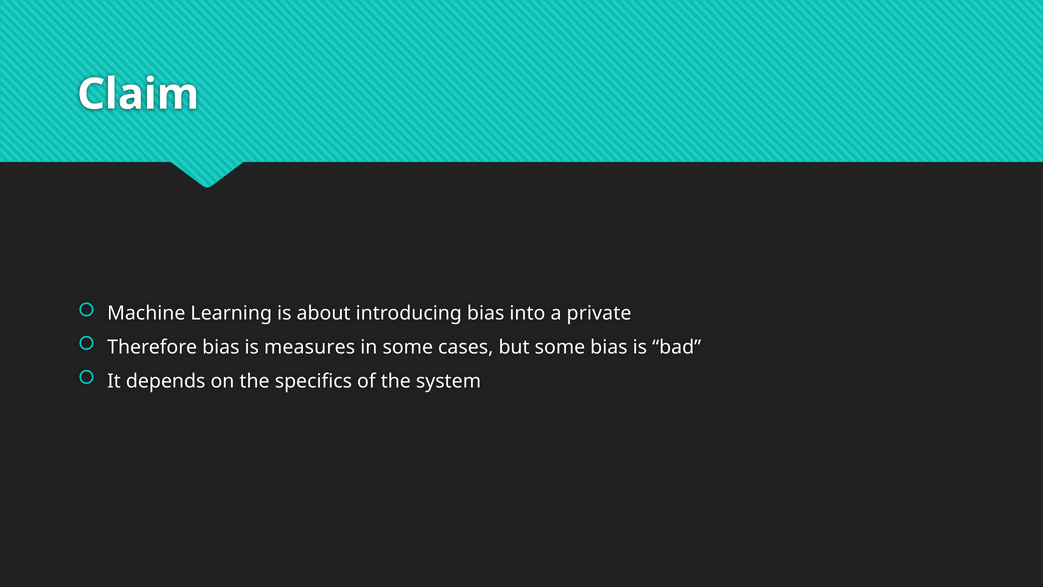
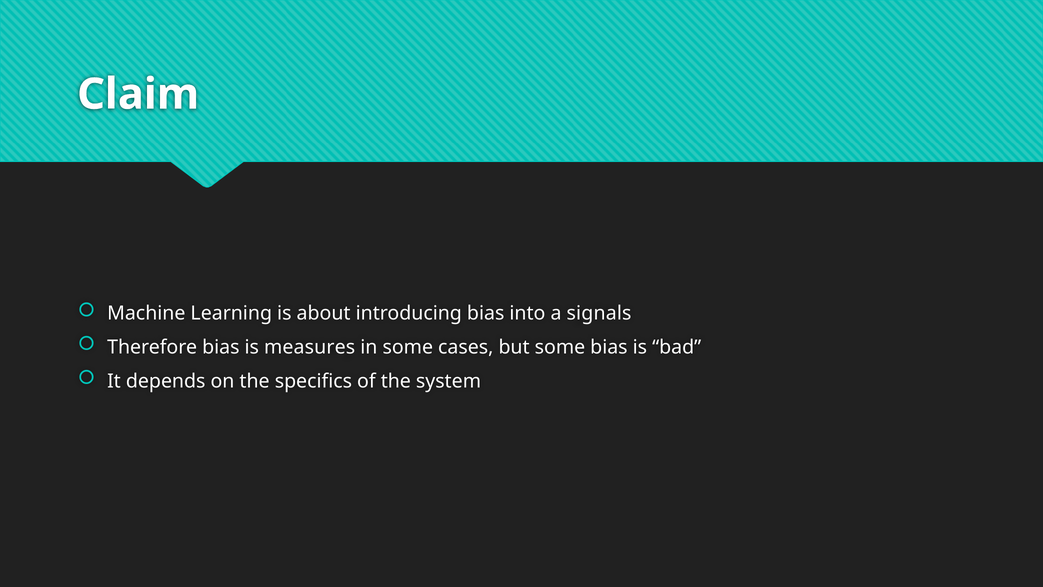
private: private -> signals (599, 313)
